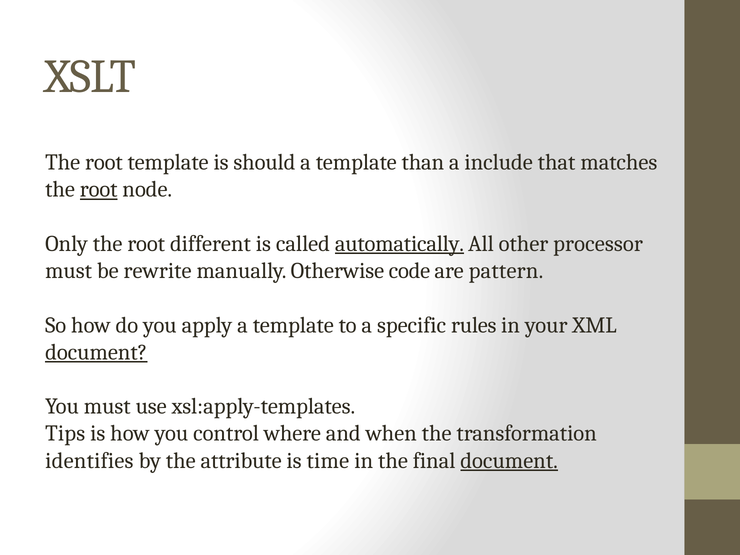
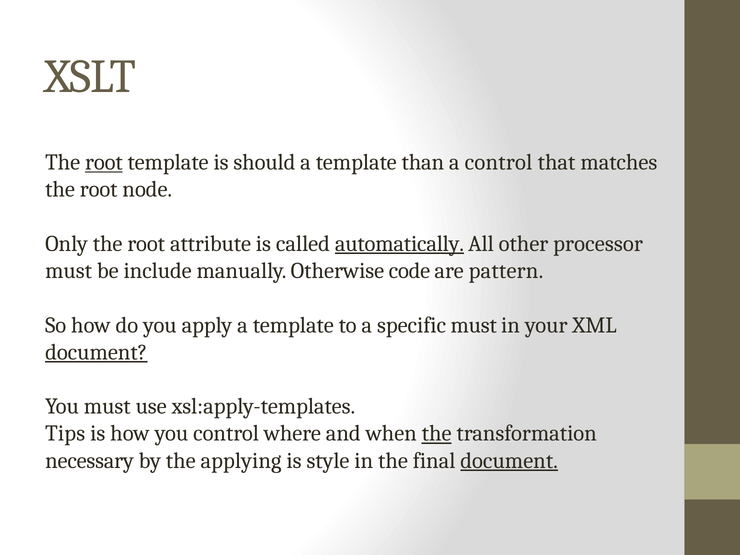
root underline: none -> present (104, 162)
a include: include -> control (498, 162)
root underline: present -> none (99, 189)
different: different -> attribute (210, 244)
rewrite: rewrite -> include (158, 271)
specific rules: rules -> must (474, 325)
the underline: none -> present (437, 434)
identifies: identifies -> necessary (90, 461)
attribute: attribute -> applying (241, 461)
time: time -> style (328, 461)
